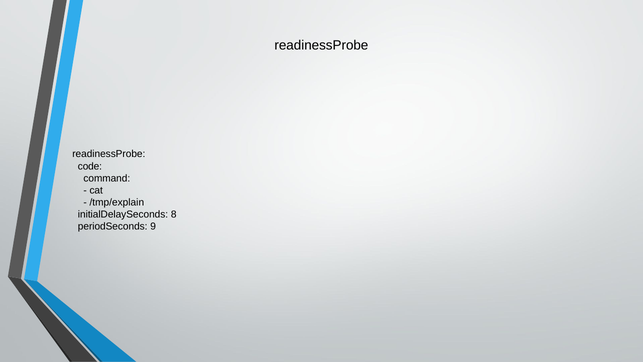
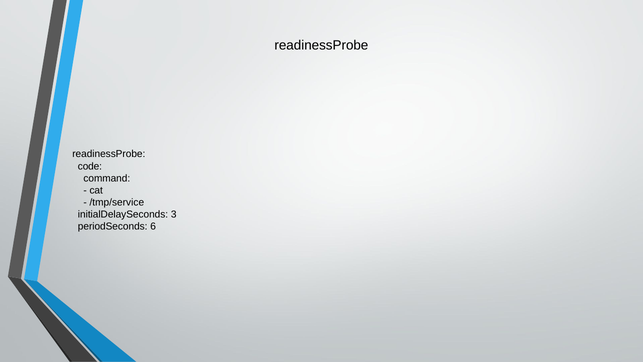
/tmp/explain: /tmp/explain -> /tmp/service (117, 202)
8: 8 -> 3 (174, 214)
9: 9 -> 6 (153, 226)
